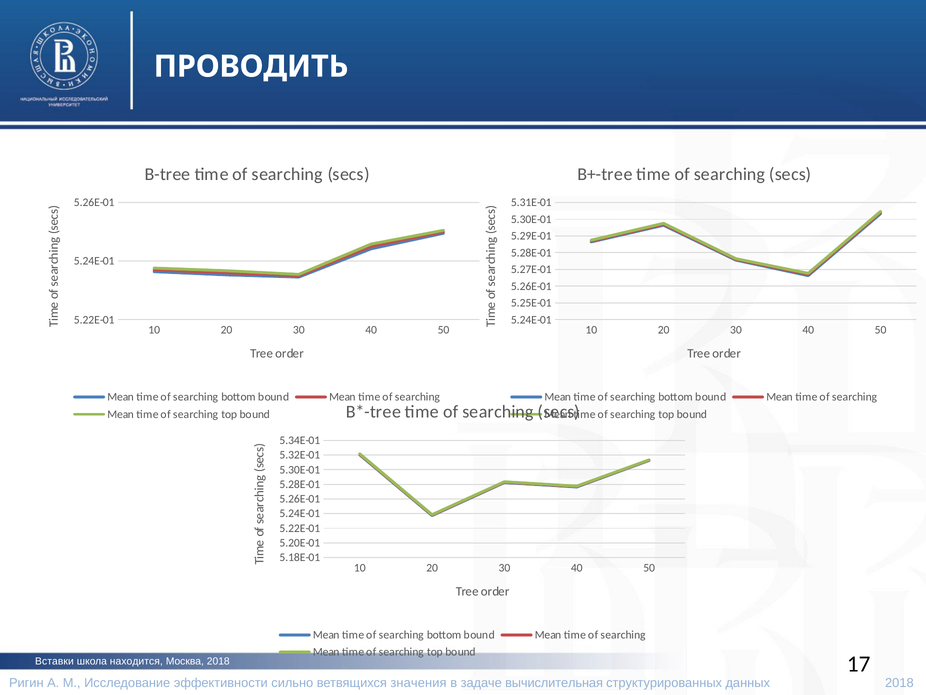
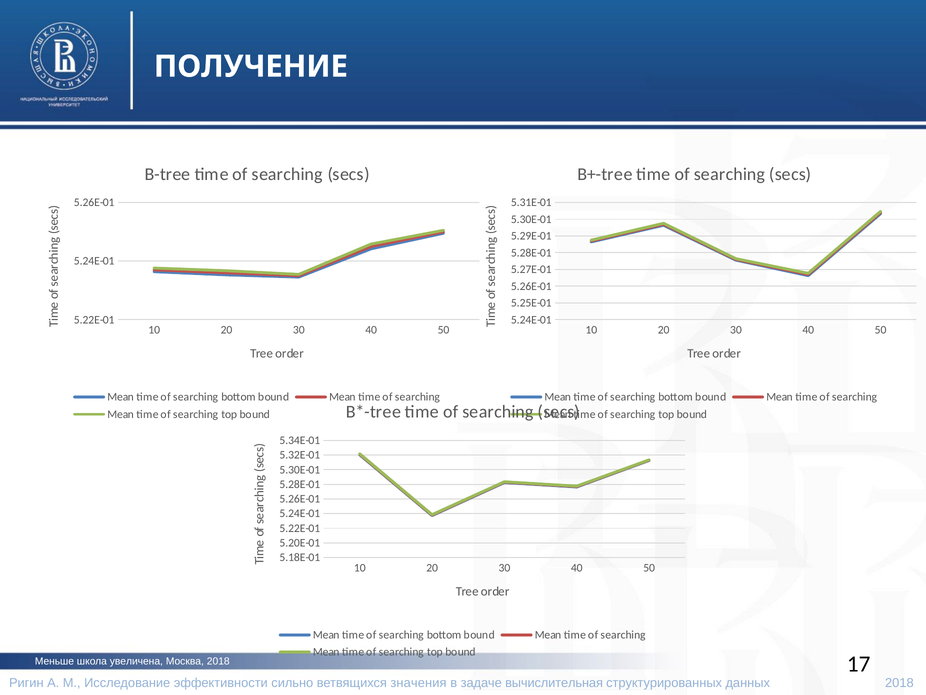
ПРОВОДИТЬ: ПРОВОДИТЬ -> ПОЛУЧЕНИЕ (251, 66)
Вставки: Вставки -> Меньше (55, 661)
находится: находится -> увеличена (136, 661)
